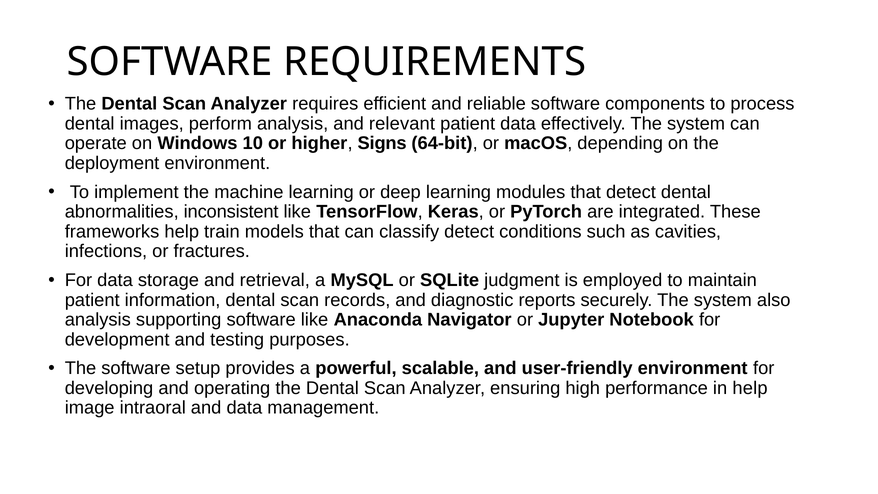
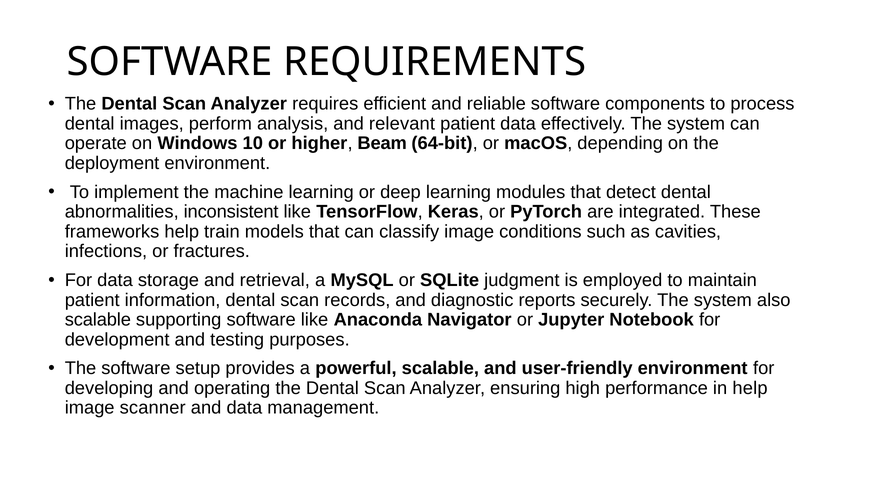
Signs: Signs -> Beam (382, 143)
classify detect: detect -> image (469, 231)
analysis: analysis -> scalable (98, 320)
intraoral: intraoral -> scanner (153, 408)
